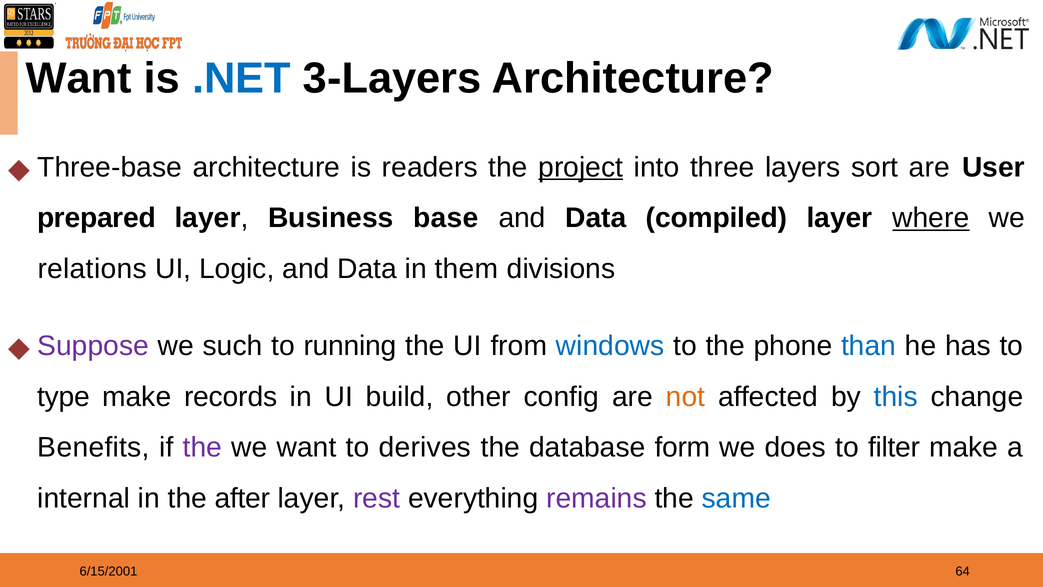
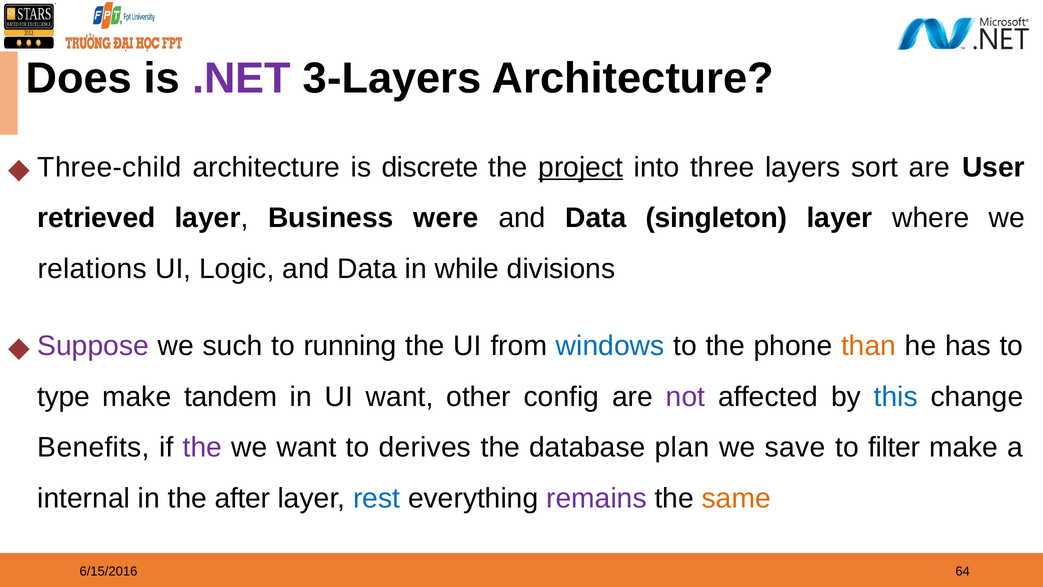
Want: Want -> Does (79, 78)
.NET colour: blue -> purple (241, 78)
Three-base: Three-base -> Three-child (110, 167)
readers: readers -> discrete (430, 167)
prepared: prepared -> retrieved (96, 218)
base: base -> were (446, 218)
compiled: compiled -> singleton (717, 218)
where underline: present -> none (931, 218)
them: them -> while (467, 269)
than colour: blue -> orange (869, 346)
records: records -> tandem (231, 396)
UI build: build -> want (400, 396)
not colour: orange -> purple (685, 396)
form: form -> plan (682, 447)
does: does -> save (795, 447)
rest colour: purple -> blue (377, 498)
same colour: blue -> orange (736, 498)
6/15/2001: 6/15/2001 -> 6/15/2016 (108, 571)
